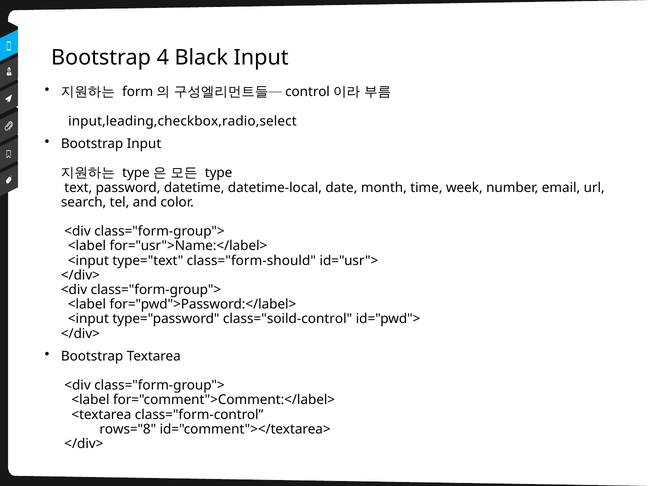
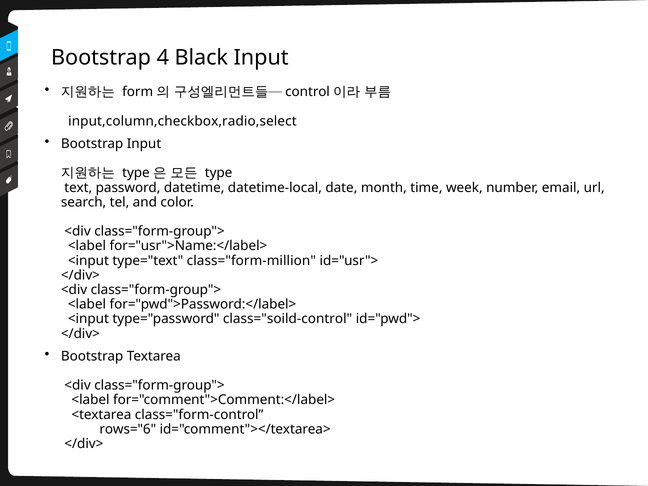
input,leading,checkbox,radio,select: input,leading,checkbox,radio,select -> input,column,checkbox,radio,select (182, 121)
class="form-should: class="form-should -> class="form-million (251, 261)
rows="8: rows="8 -> rows="6 (128, 429)
